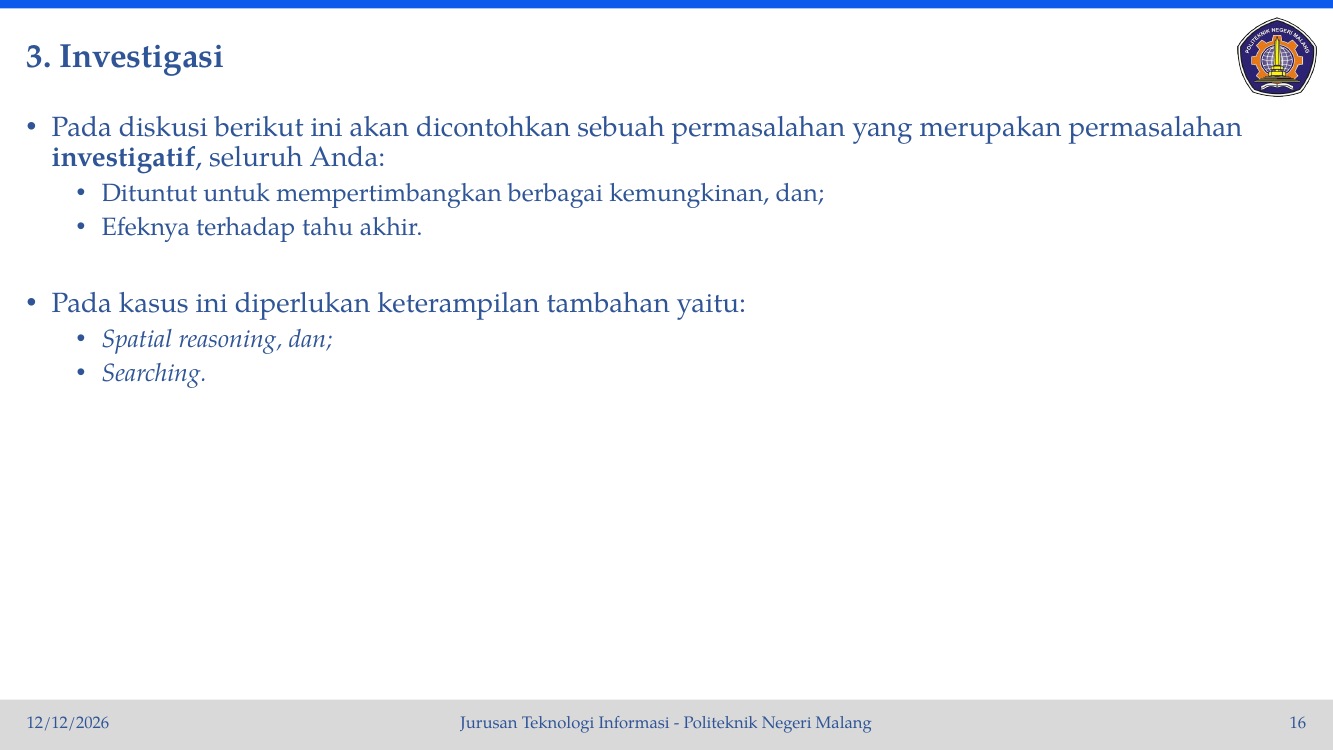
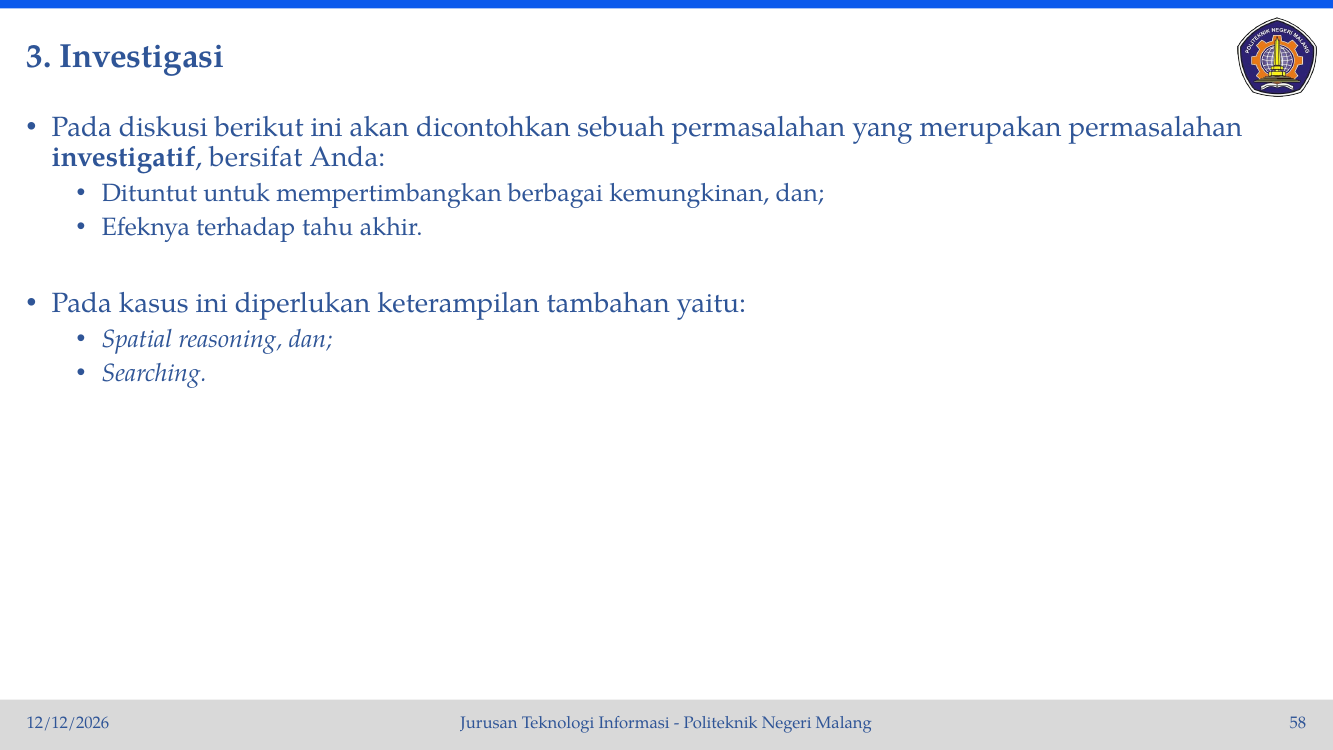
seluruh: seluruh -> bersifat (256, 158)
16: 16 -> 58 (1298, 722)
